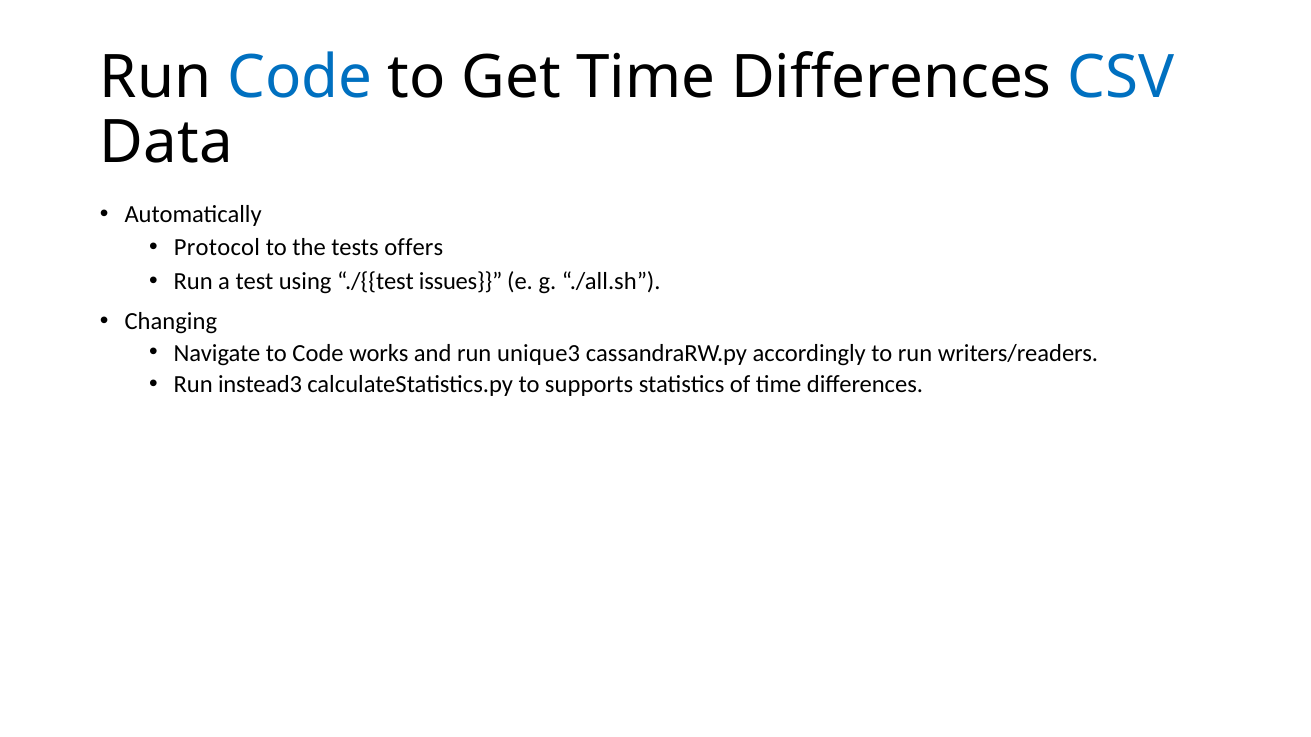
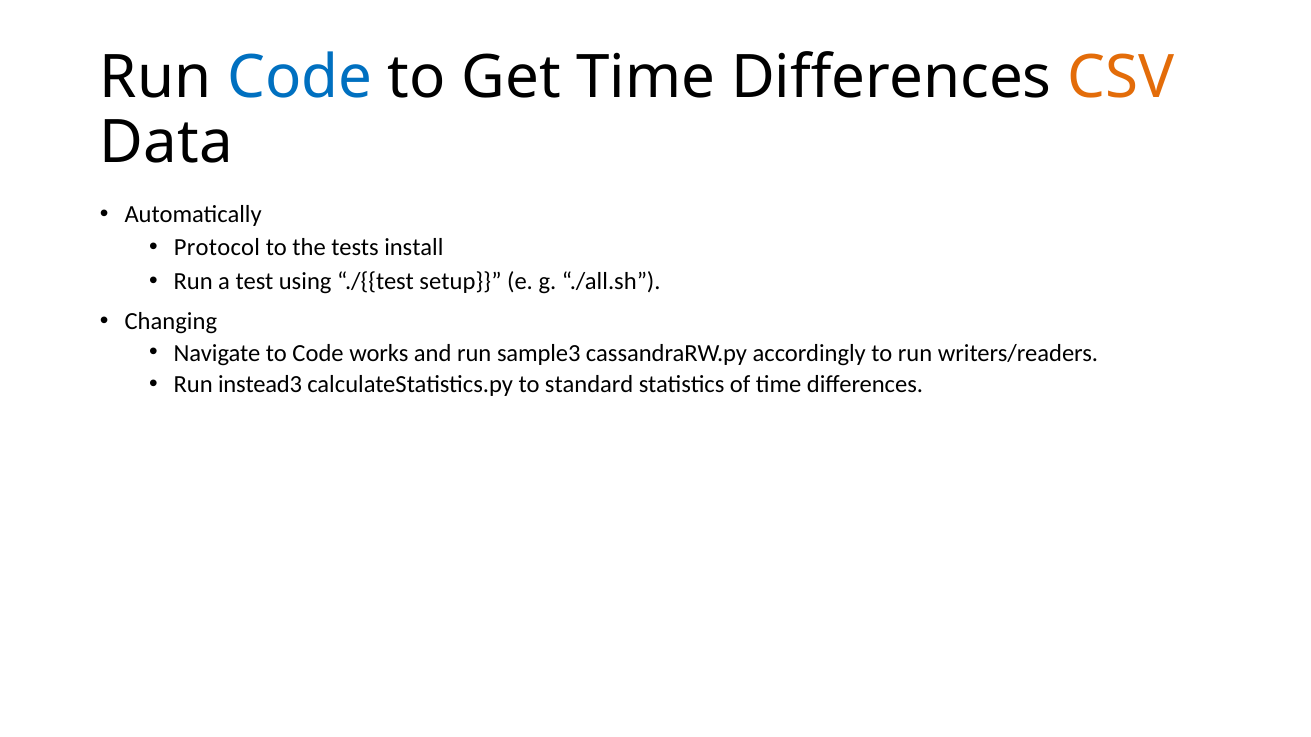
CSV colour: blue -> orange (1121, 78)
offers: offers -> install (414, 248)
issues: issues -> setup (460, 281)
unique3: unique3 -> sample3 (539, 353)
supports: supports -> standard (589, 385)
